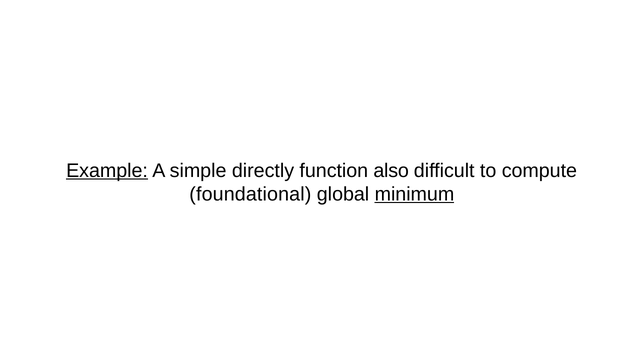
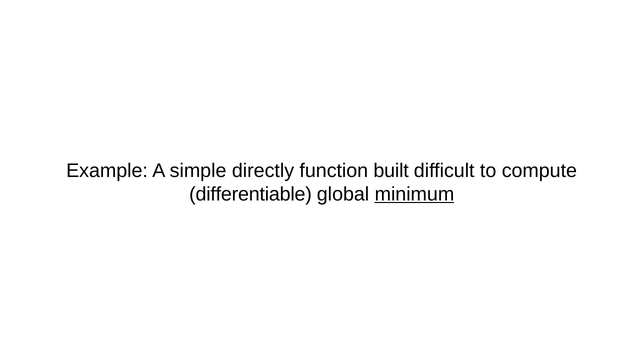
Example underline: present -> none (107, 171)
also: also -> built (391, 171)
foundational: foundational -> differentiable (251, 194)
